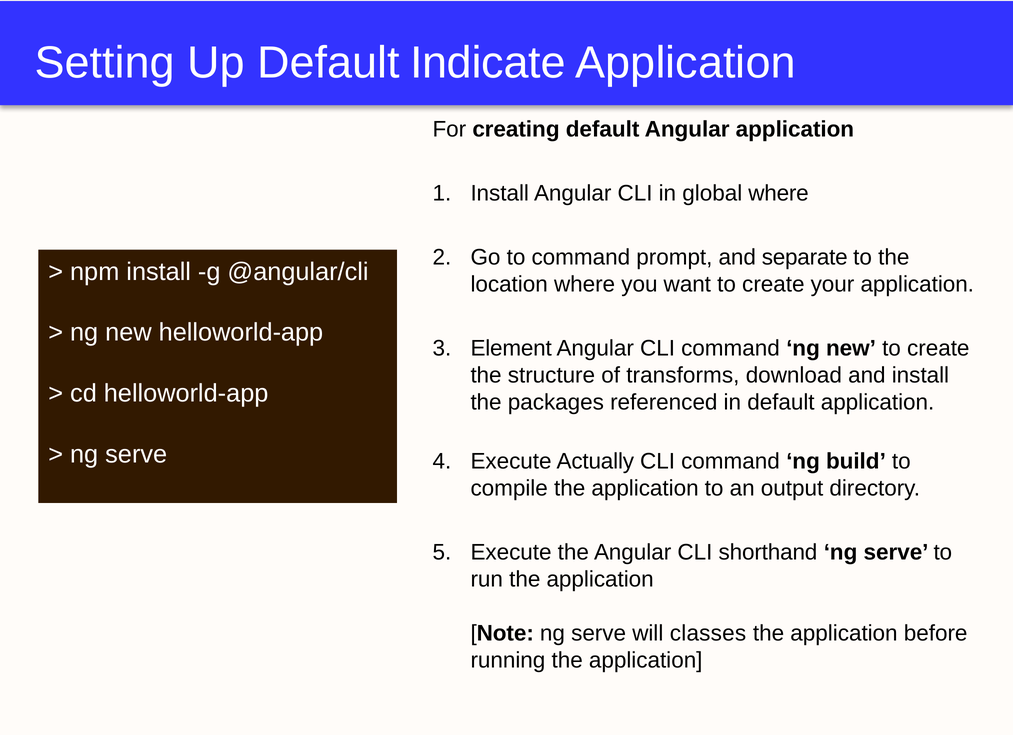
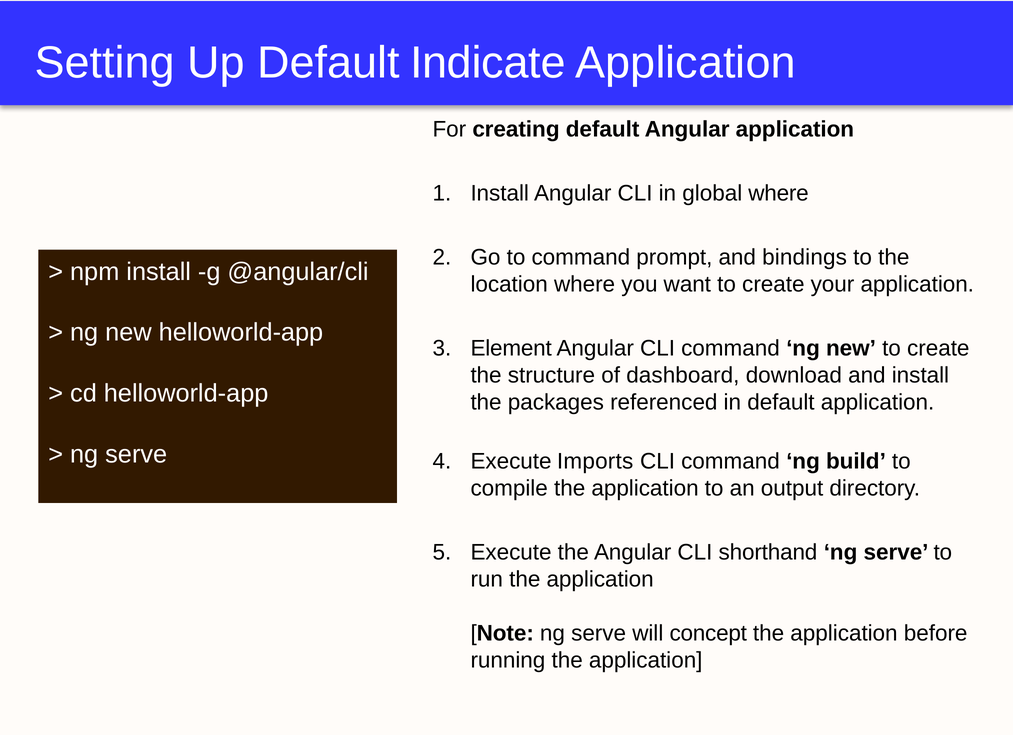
separate: separate -> bindings (805, 257)
transforms: transforms -> dashboard (683, 375)
Actually: Actually -> Imports (595, 461)
classes: classes -> concept (708, 633)
